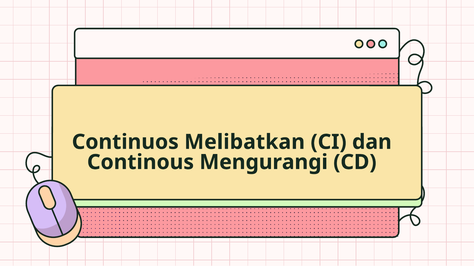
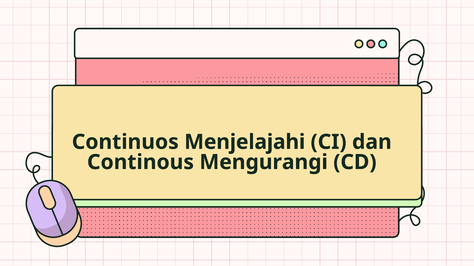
Melibatkan: Melibatkan -> Menjelajahi (245, 142)
